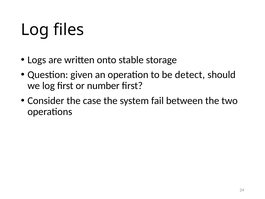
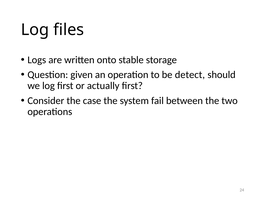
number: number -> actually (103, 86)
